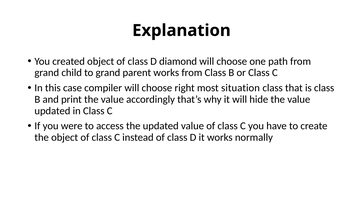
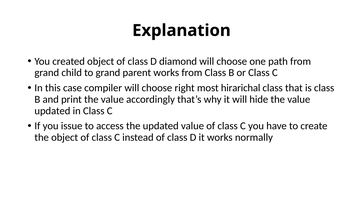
situation: situation -> hirarichal (241, 88)
were: were -> issue (72, 126)
